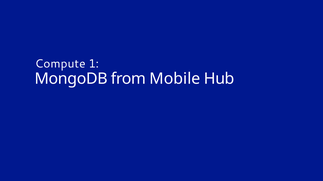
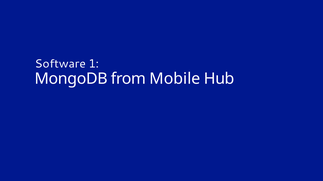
Compute: Compute -> Software (60, 64)
